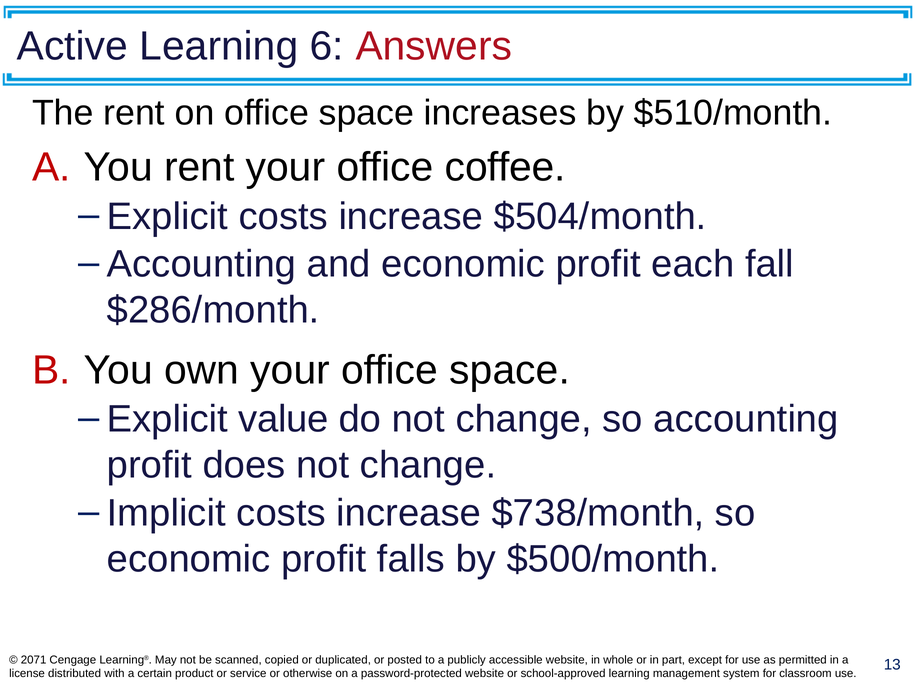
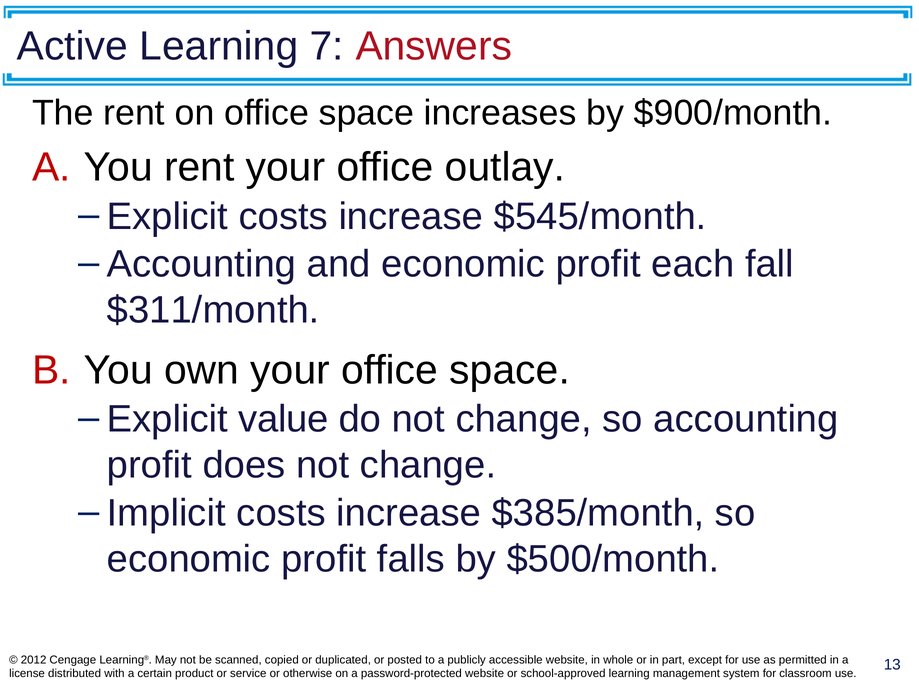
6: 6 -> 7 (327, 46)
$510/month: $510/month -> $900/month (733, 113)
coffee: coffee -> outlay (505, 167)
$504/month: $504/month -> $545/month (600, 217)
$286/month: $286/month -> $311/month (213, 310)
$738/month: $738/month -> $385/month (598, 513)
2071: 2071 -> 2012 (34, 660)
